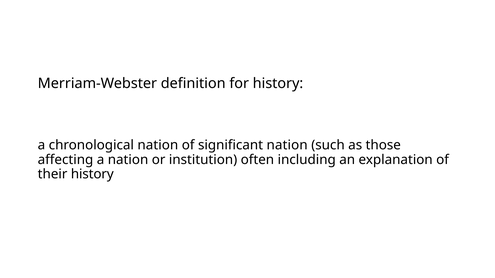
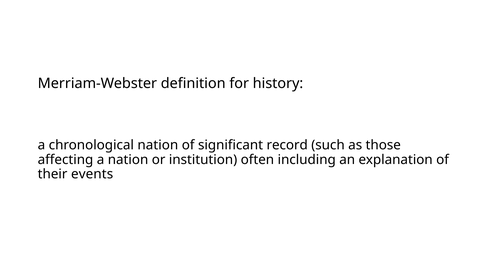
significant nation: nation -> record (287, 145)
their history: history -> events (92, 174)
